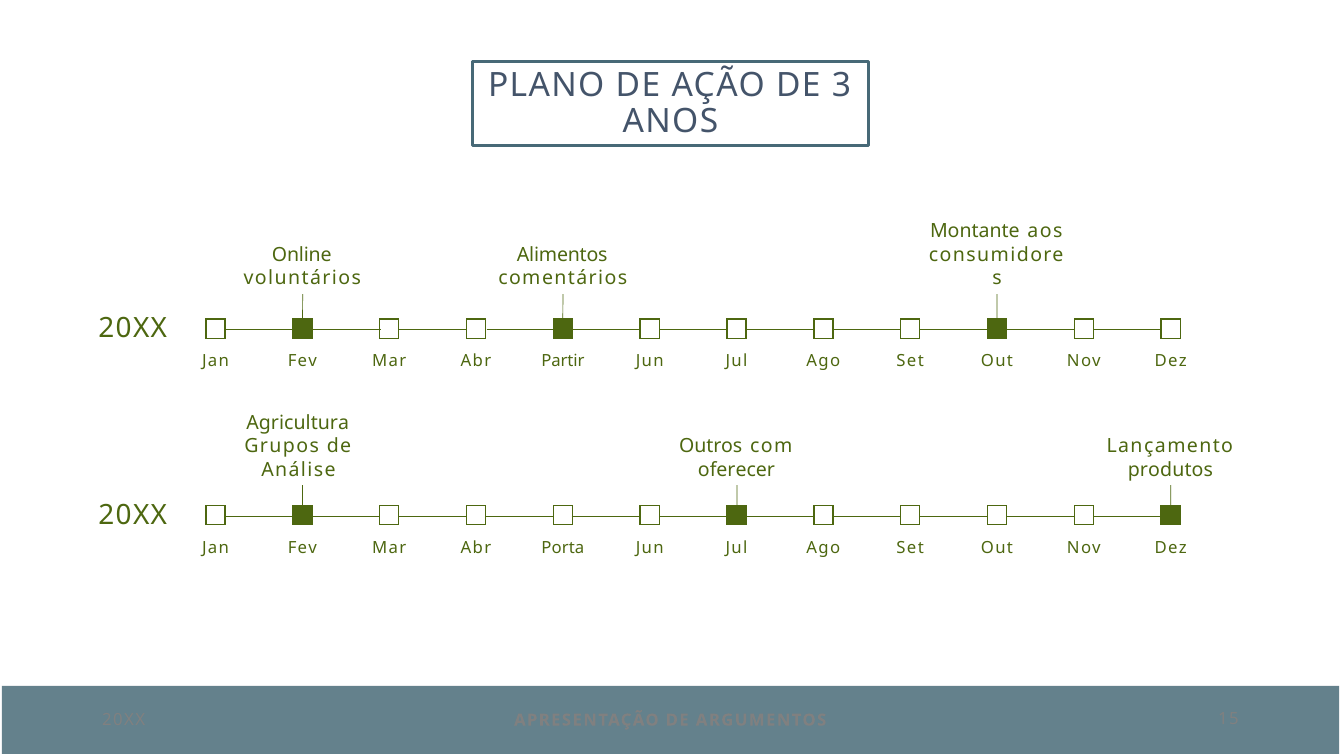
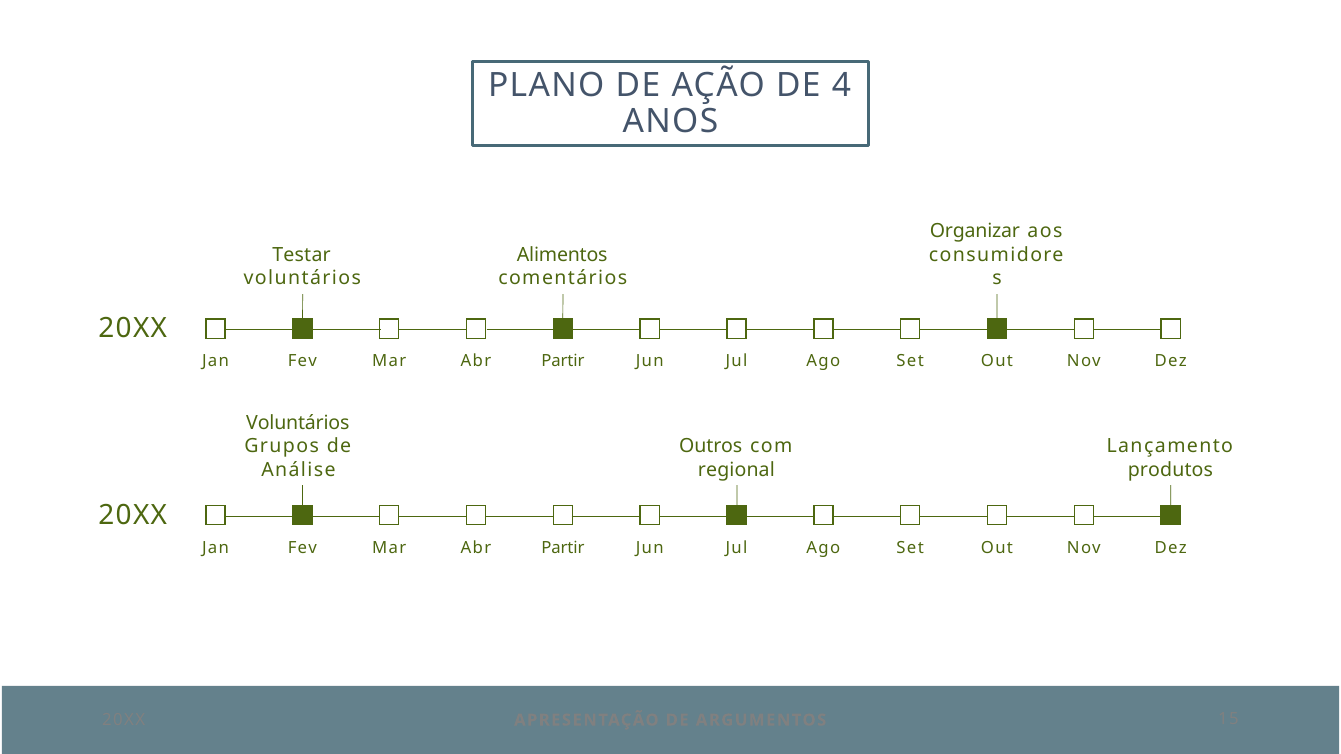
3: 3 -> 4 (842, 86)
Montante: Montante -> Organizar (975, 231)
Online: Online -> Testar (302, 255)
Agricultura: Agricultura -> Voluntários (298, 423)
oferecer: oferecer -> regional (736, 470)
Porta: Porta -> Partir (563, 548)
